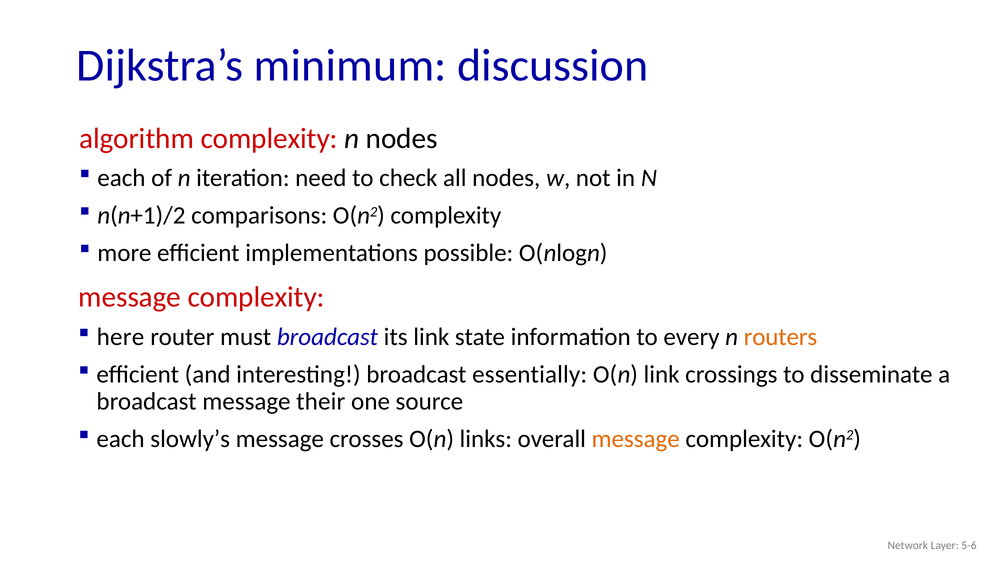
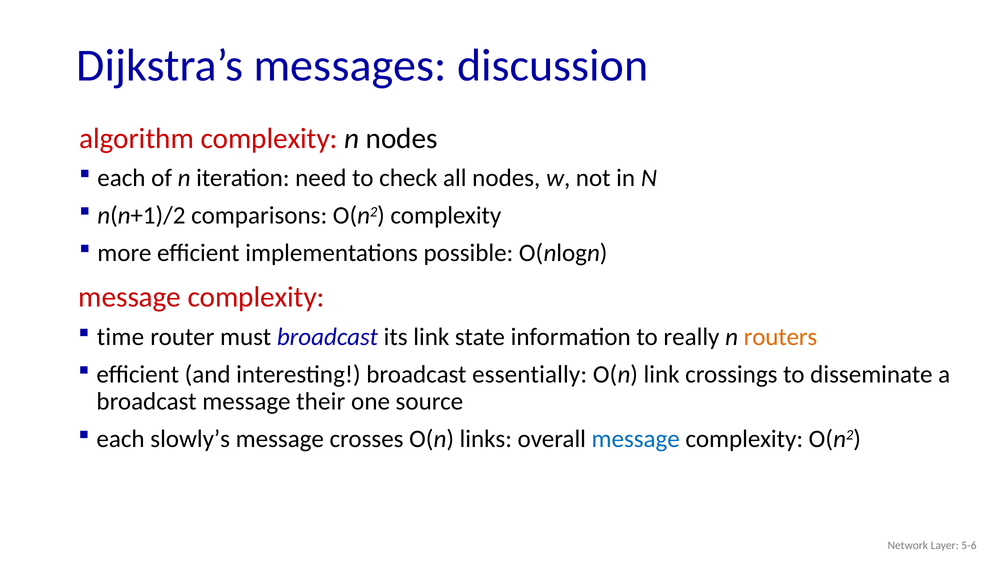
minimum: minimum -> messages (350, 66)
here: here -> time (120, 337)
every: every -> really (691, 337)
message colour: orange -> blue (636, 439)
